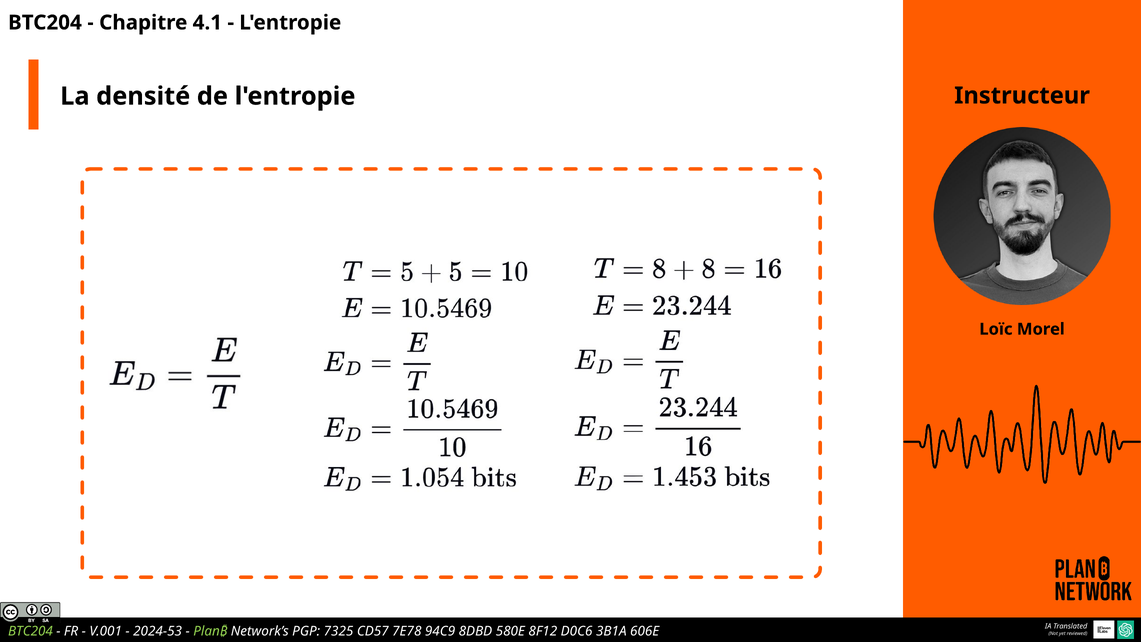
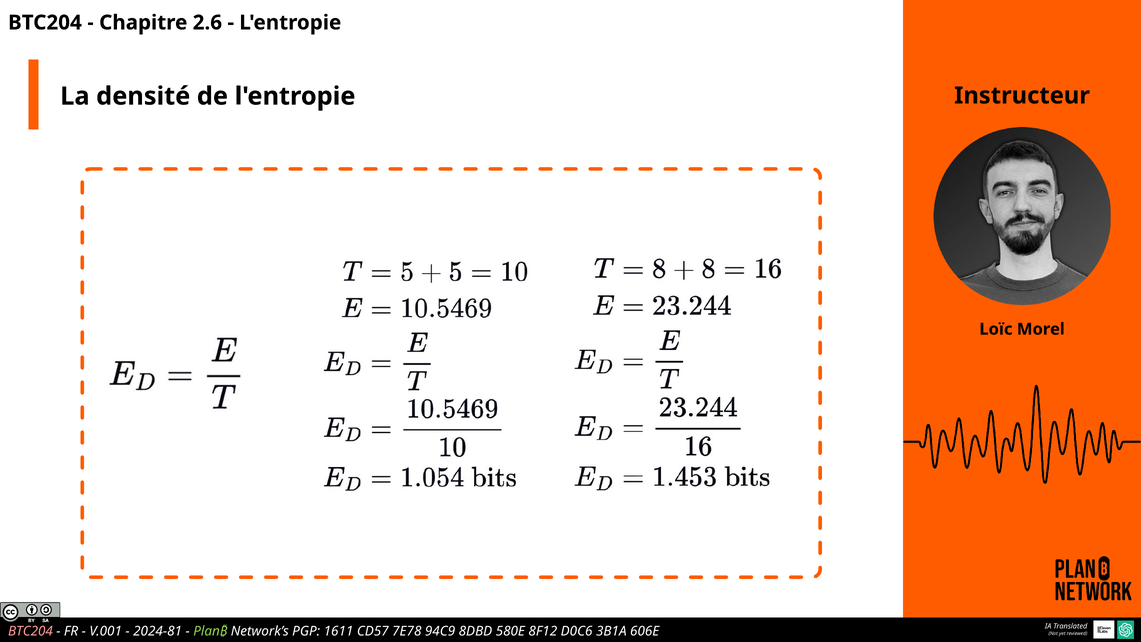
4.1: 4.1 -> 2.6 (207, 23)
BTC204 colour: light green -> pink (30, 631)
2024-53: 2024-53 -> 2024-81 (158, 631)
7325: 7325 -> 1611 (339, 631)
